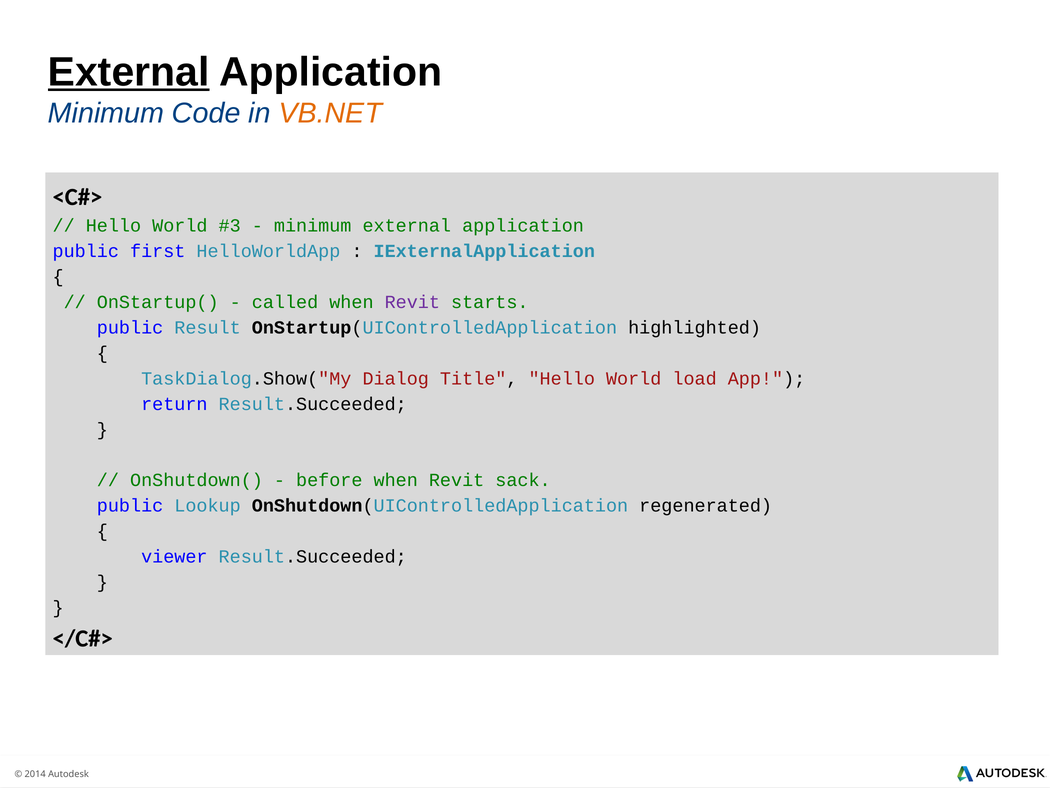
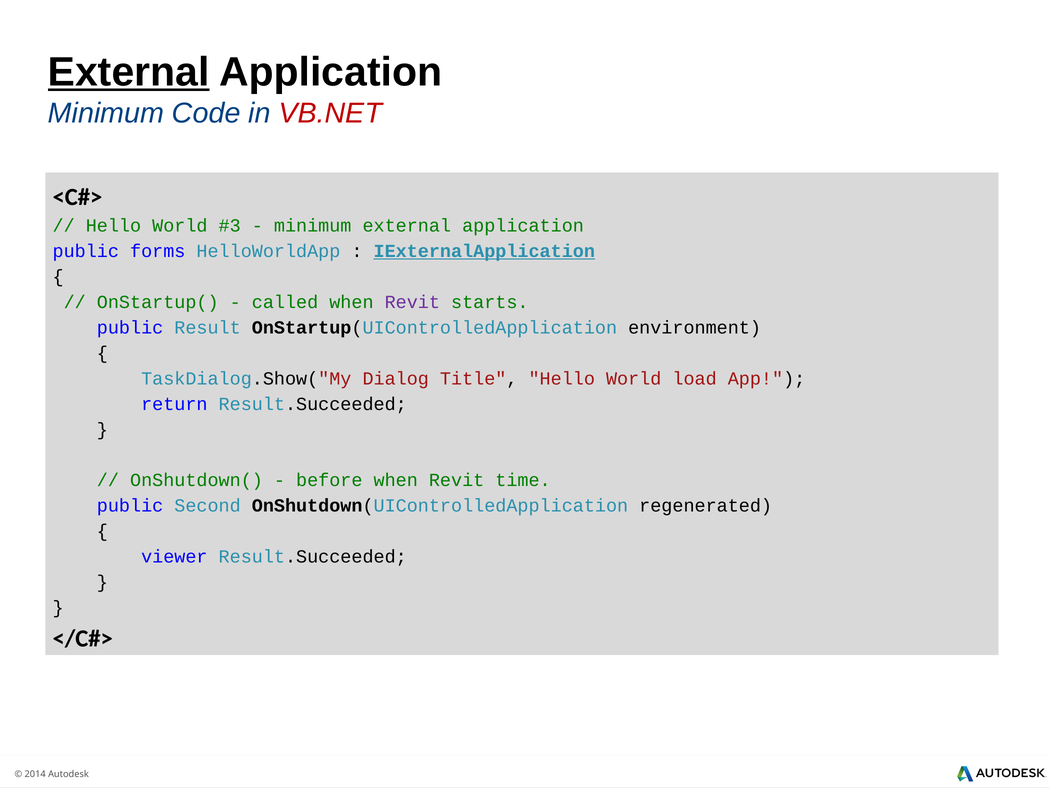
VB.NET colour: orange -> red (330, 113)
first: first -> forms (158, 251)
IExternalApplication underline: none -> present (484, 251)
highlighted: highlighted -> environment (695, 327)
sack: sack -> time (523, 480)
Lookup: Lookup -> Second (208, 505)
